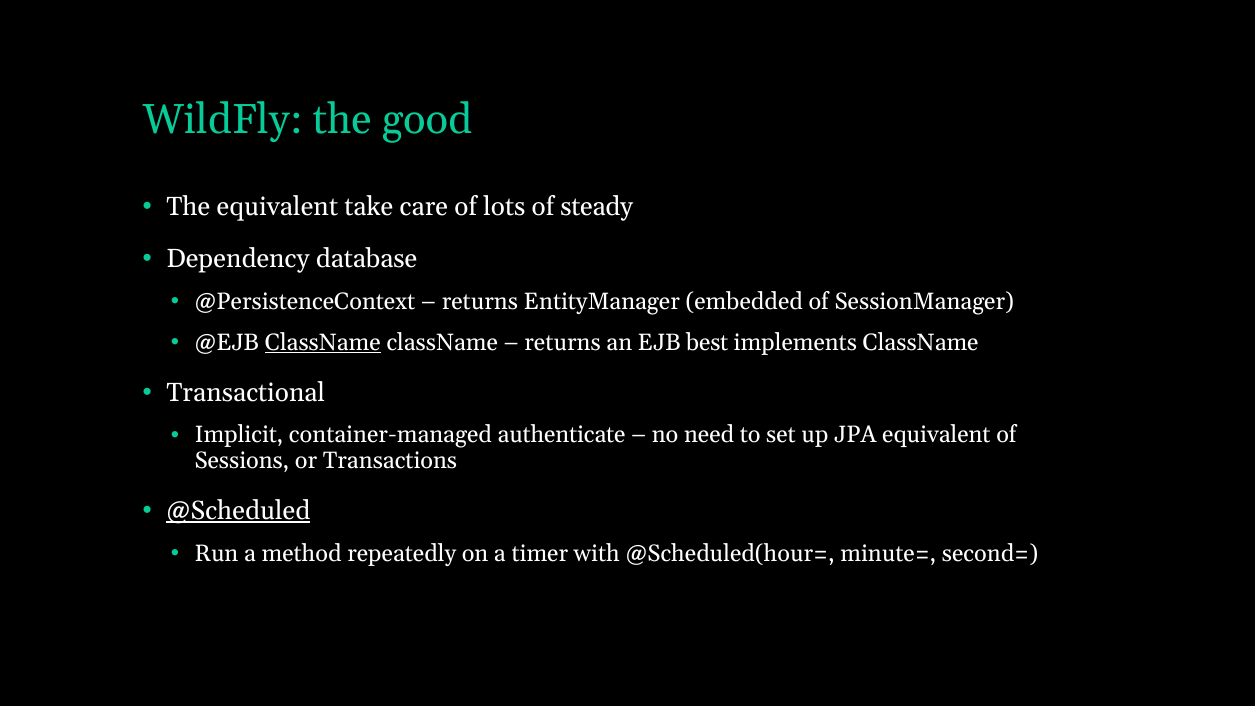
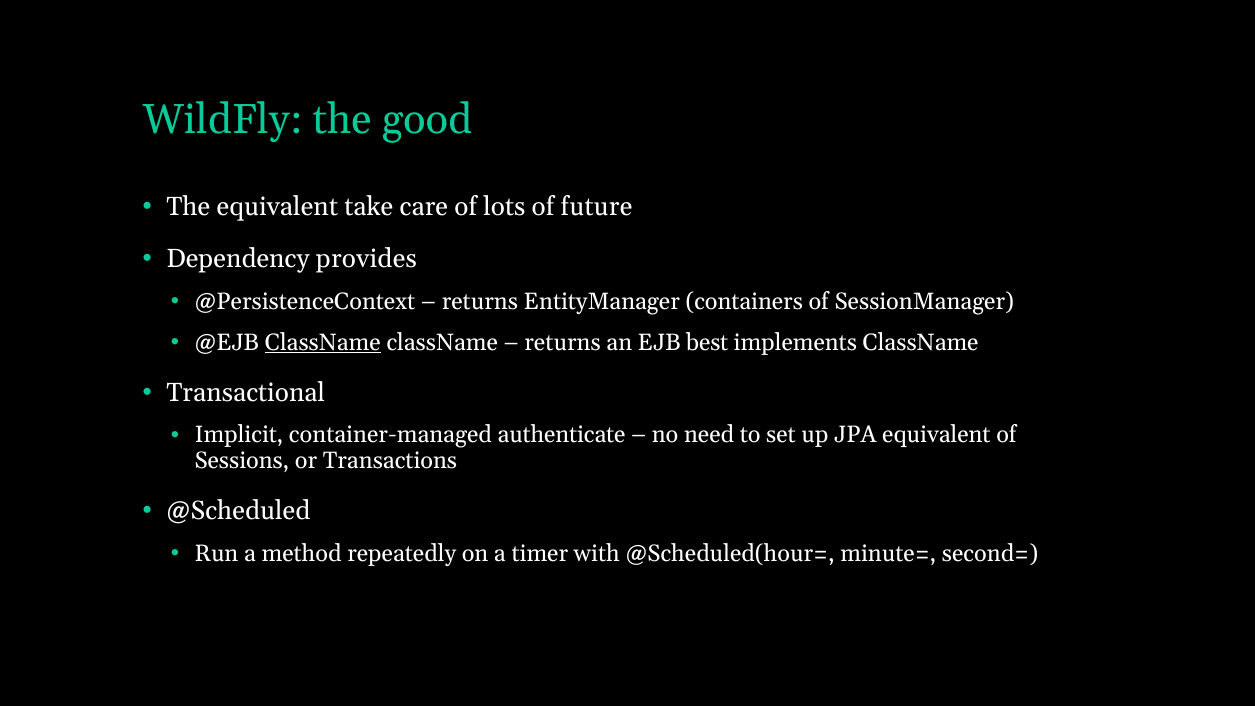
steady: steady -> future (597, 207)
database: database -> provides (366, 259)
embedded: embedded -> containers (744, 301)
@Scheduled underline: present -> none (238, 511)
